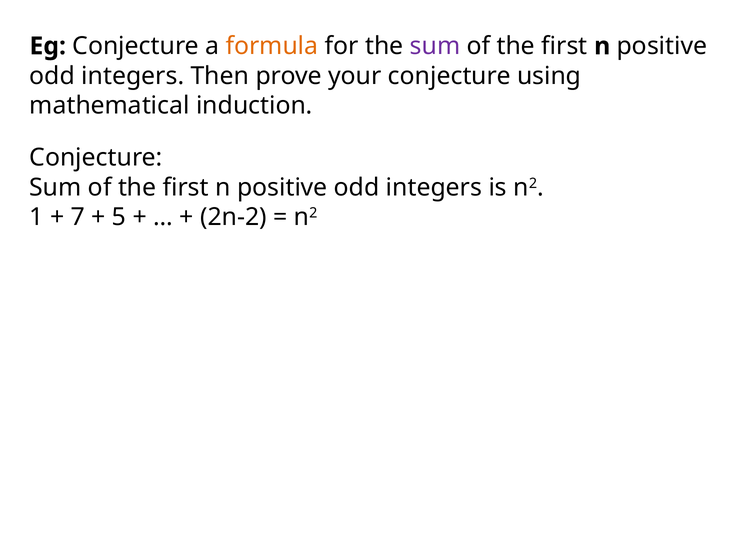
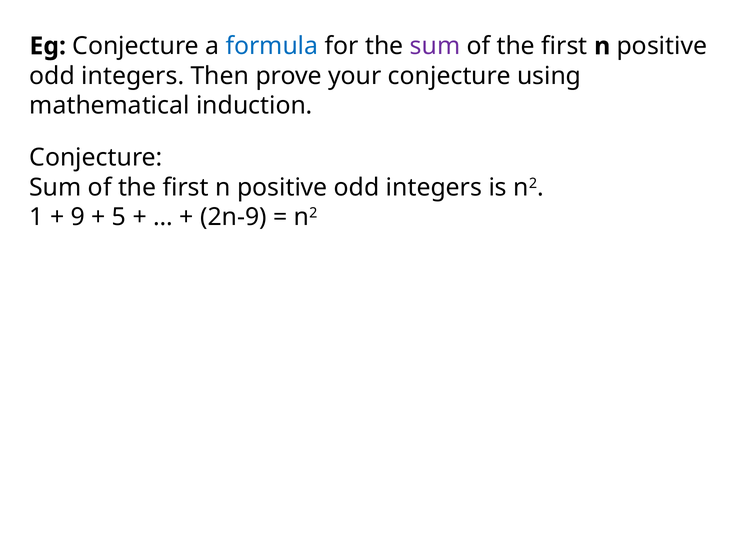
formula colour: orange -> blue (272, 46)
7: 7 -> 9 (78, 218)
2n-2: 2n-2 -> 2n-9 (233, 218)
